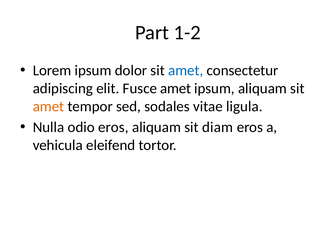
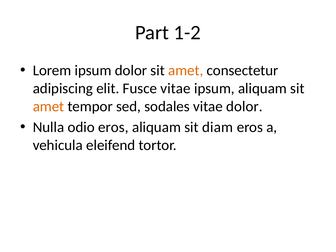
amet colour: blue -> orange (186, 70)
Fusce amet: amet -> vitae (176, 88)
vitae ligula: ligula -> dolor (244, 106)
